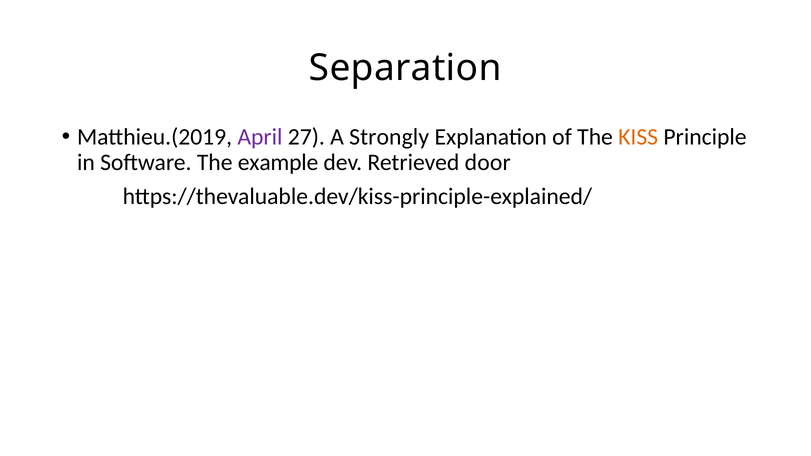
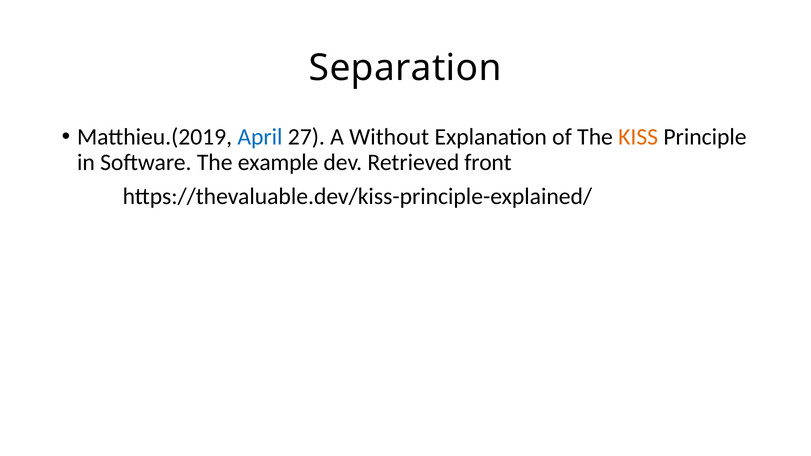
April colour: purple -> blue (260, 137)
Strongly: Strongly -> Without (389, 137)
door: door -> front (488, 163)
